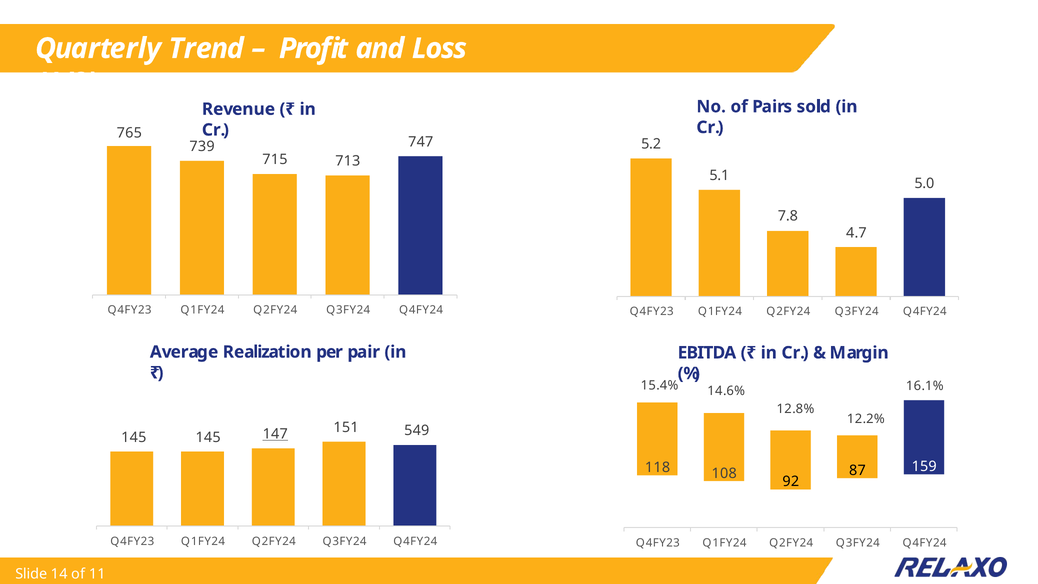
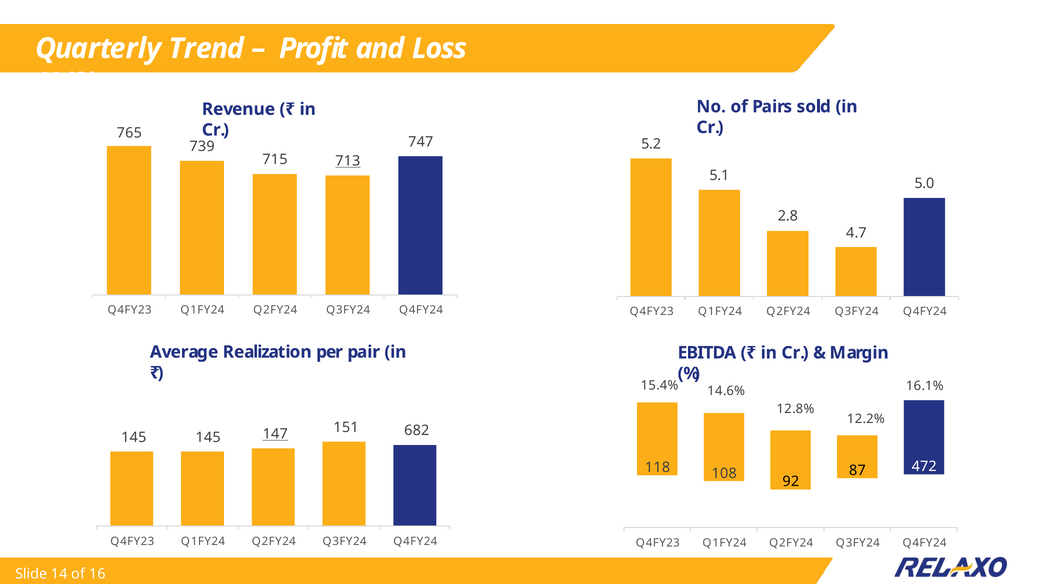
713 underline: none -> present (348, 161)
7.8: 7.8 -> 2.8 (788, 216)
549: 549 -> 682 (417, 431)
159: 159 -> 472 (924, 467)
11: 11 -> 16 (97, 574)
